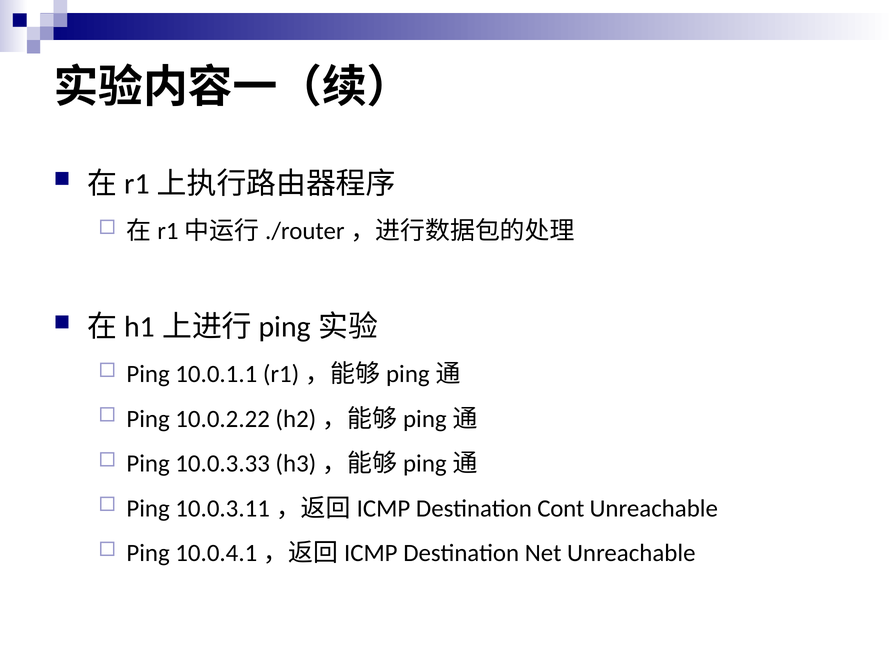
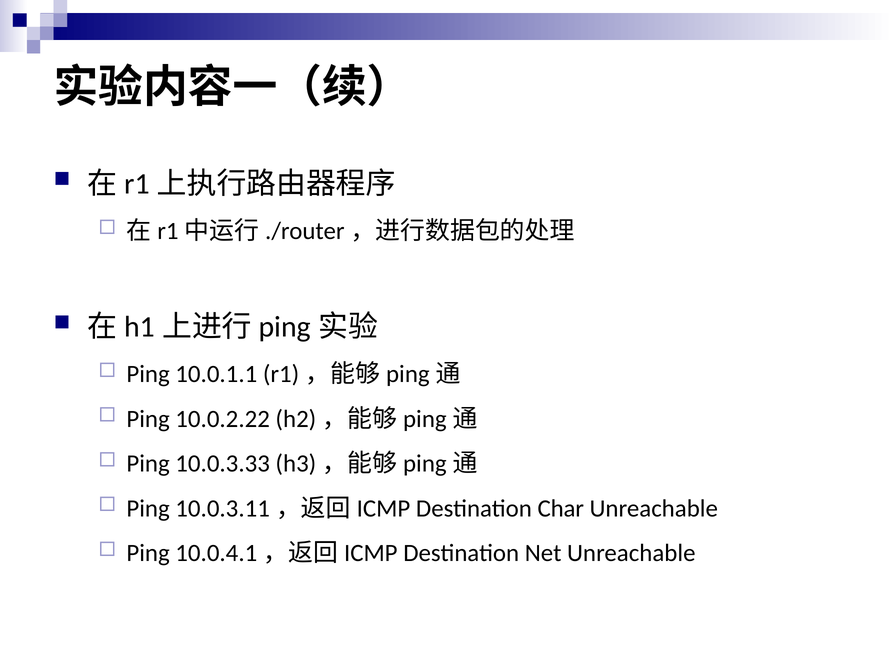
Cont: Cont -> Char (561, 509)
